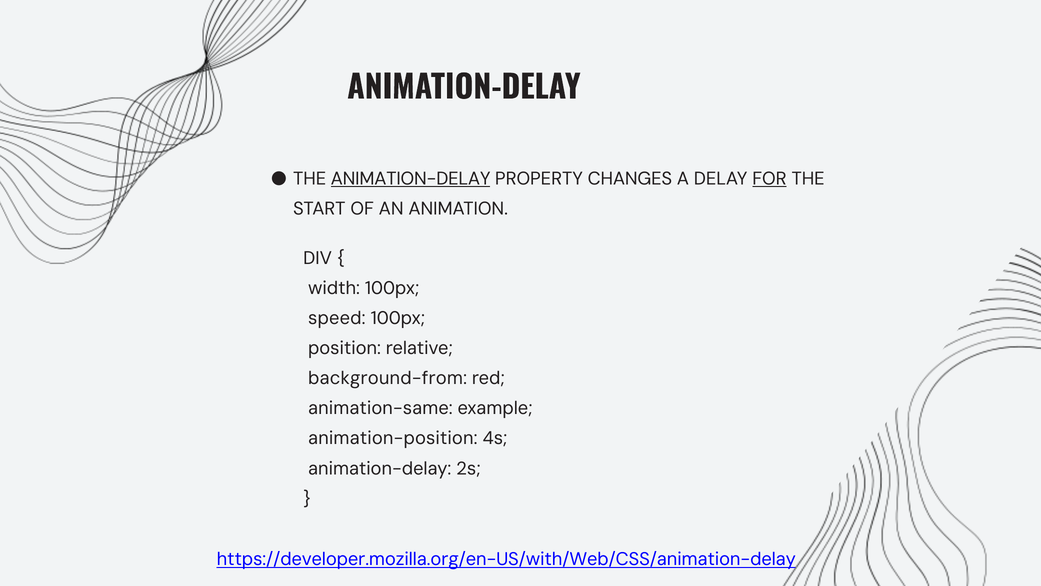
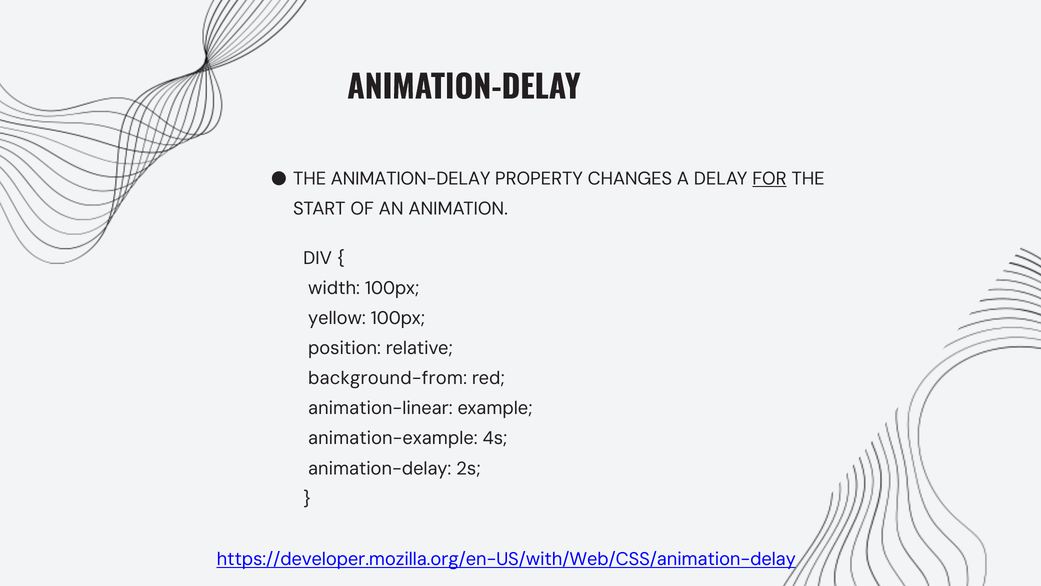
ANIMATION-DELAY underline: present -> none (411, 178)
speed: speed -> yellow (337, 318)
animation-same: animation-same -> animation-linear (380, 408)
animation-position: animation-position -> animation-example (393, 438)
